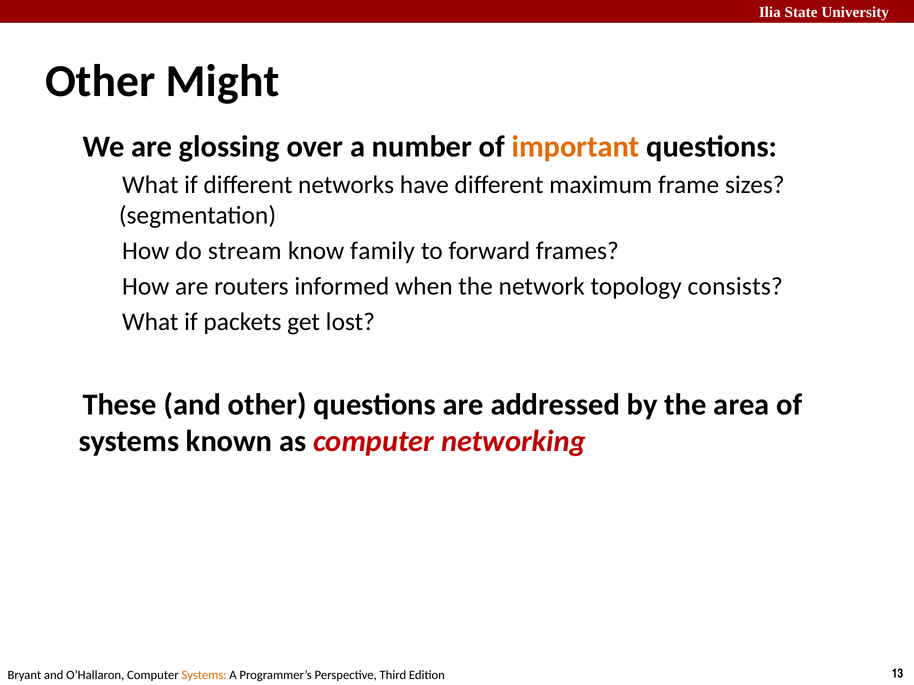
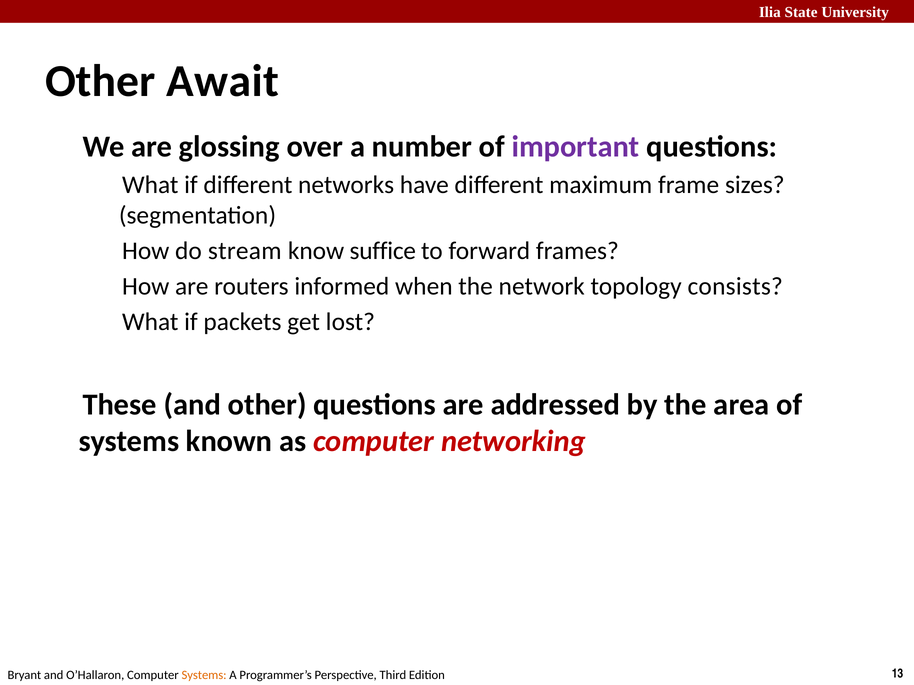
Might: Might -> Await (223, 81)
important colour: orange -> purple (576, 147)
family: family -> suffice (383, 251)
